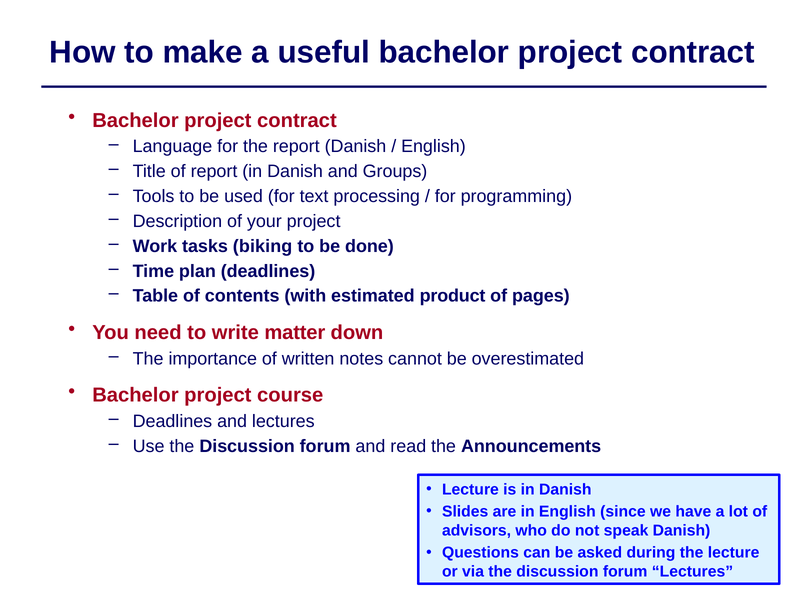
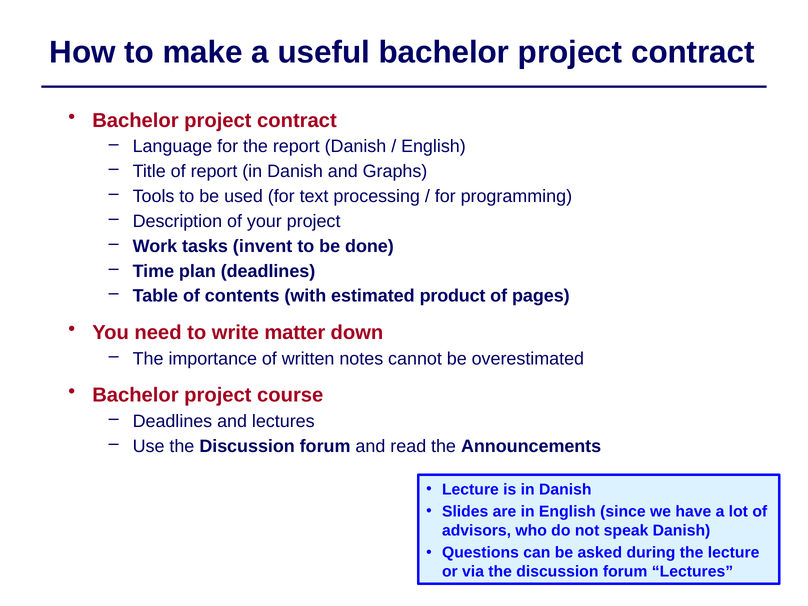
Groups: Groups -> Graphs (395, 171)
biking: biking -> invent (263, 246)
